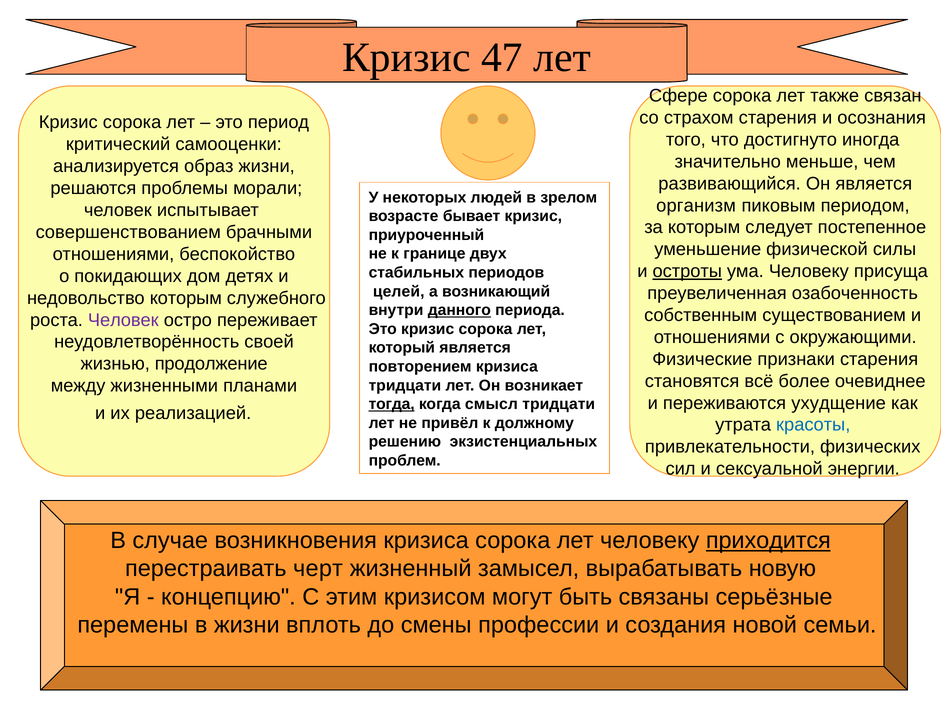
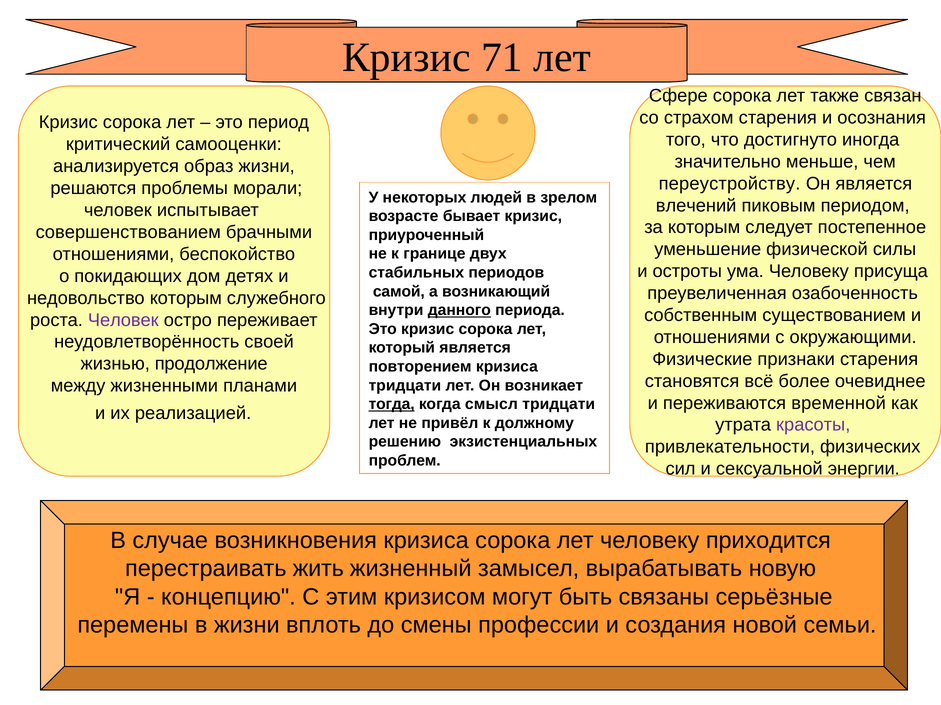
47: 47 -> 71 (502, 58)
развивающийся: развивающийся -> переустройству (730, 184)
организм: организм -> влечений (696, 206)
остроты underline: present -> none (687, 272)
целей: целей -> самой (399, 292)
ухудщение: ухудщение -> временной (839, 403)
красоты colour: blue -> purple (813, 425)
приходится underline: present -> none (768, 541)
черт: черт -> жить (318, 569)
